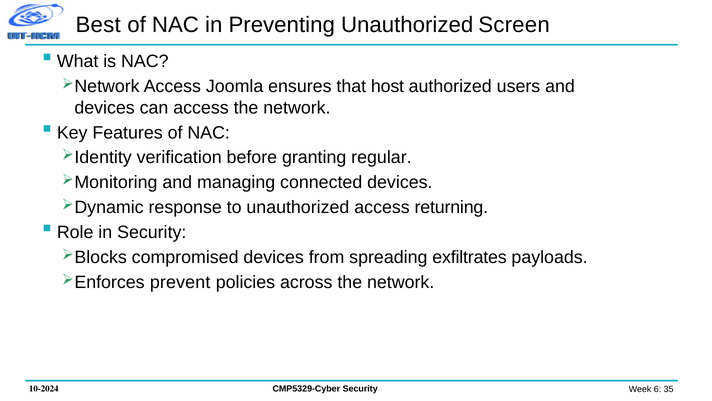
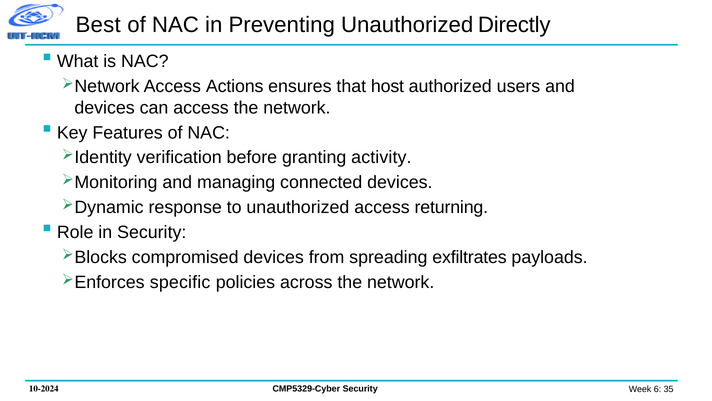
Screen: Screen -> Directly (514, 25)
Joomla: Joomla -> Actions (235, 86)
regular: regular -> activity (381, 157)
prevent: prevent -> specific (180, 282)
